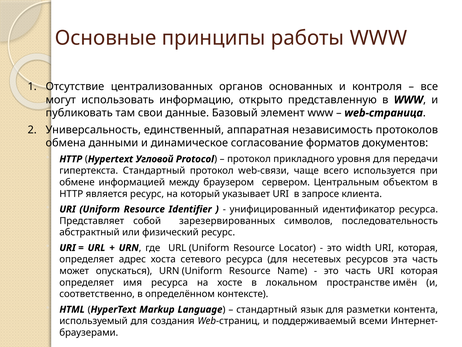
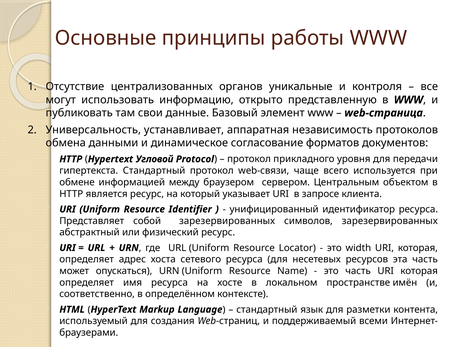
основанных: основанных -> уникальные (301, 87)
единственный: единственный -> устанавливает (184, 130)
символов последовательность: последовательность -> зарезервированных (390, 221)
